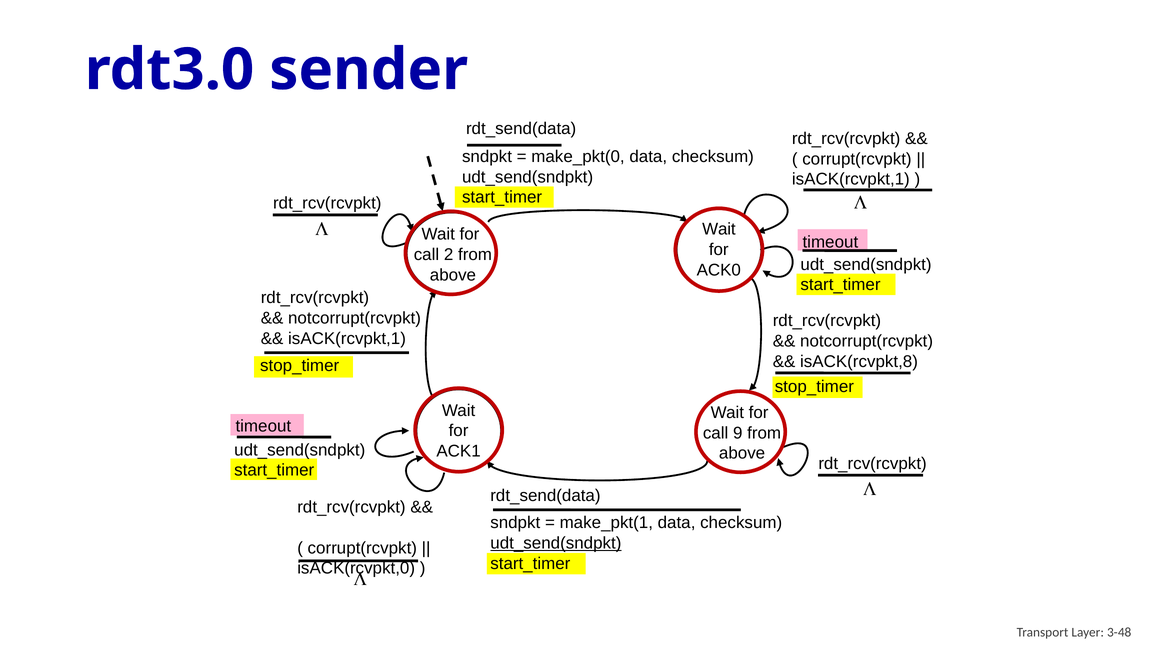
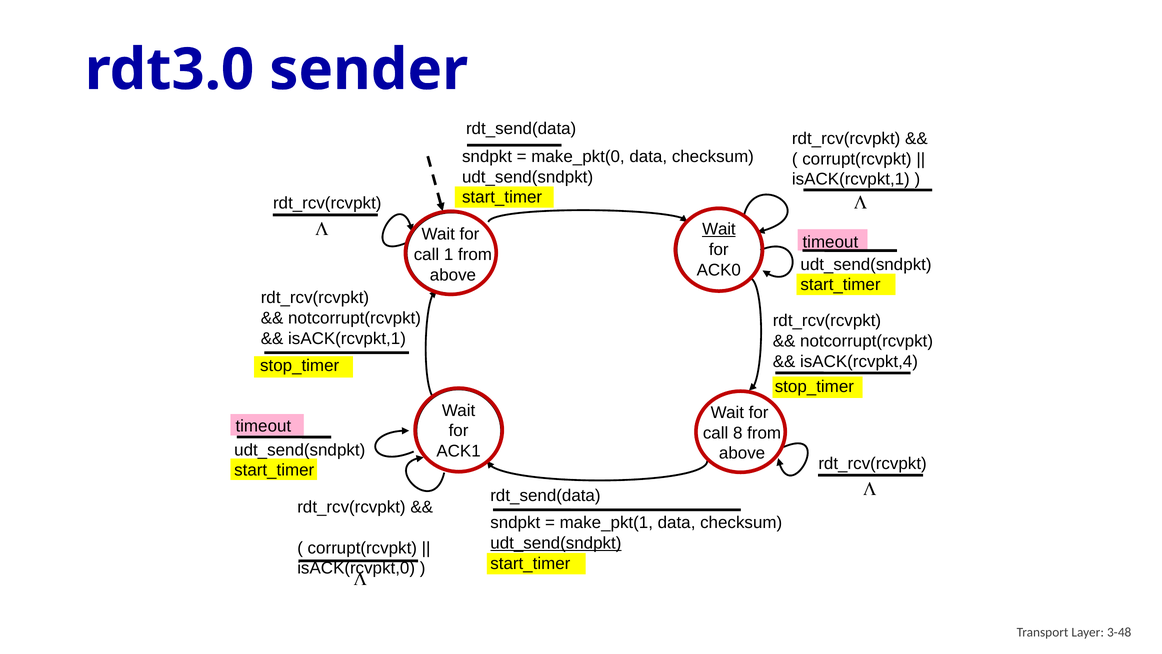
Wait underline: none -> present (719, 229)
2: 2 -> 1 (449, 254)
isACK(rcvpkt,8: isACK(rcvpkt,8 -> isACK(rcvpkt,4 (859, 361)
9: 9 -> 8 (738, 433)
